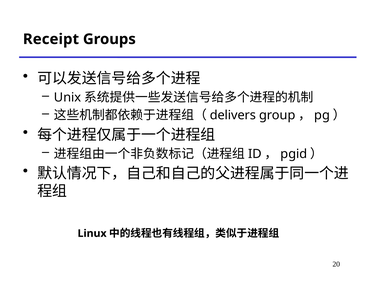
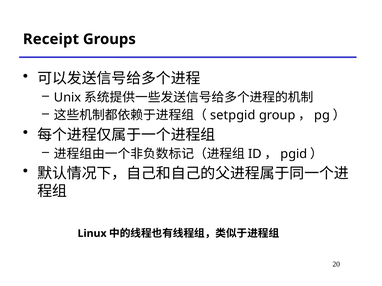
delivers: delivers -> setpgid (233, 115)
